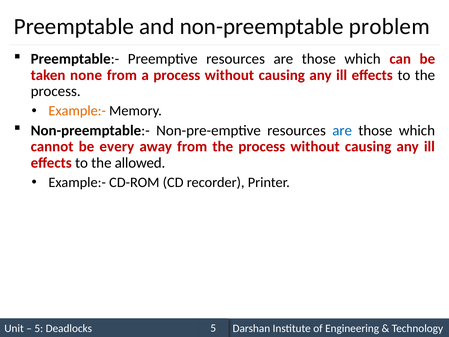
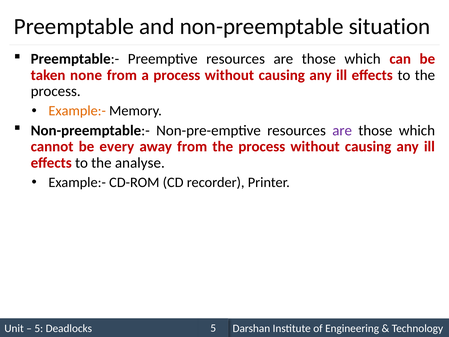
problem: problem -> situation (389, 27)
are colour: blue -> purple (342, 130)
allowed: allowed -> analyse (140, 163)
